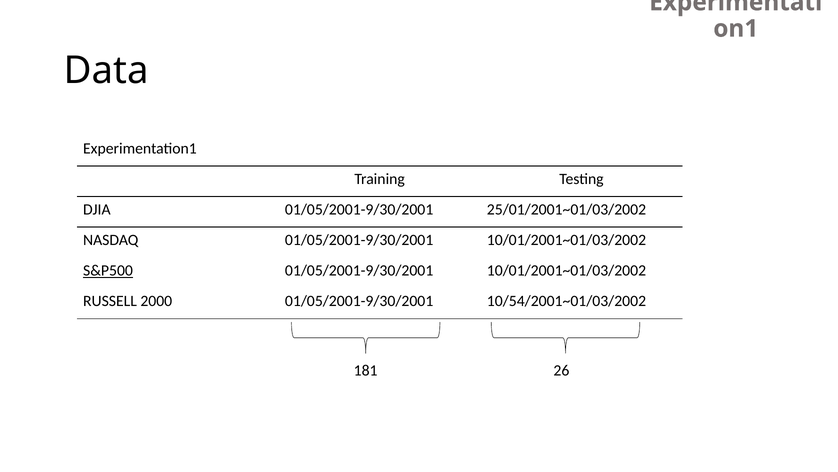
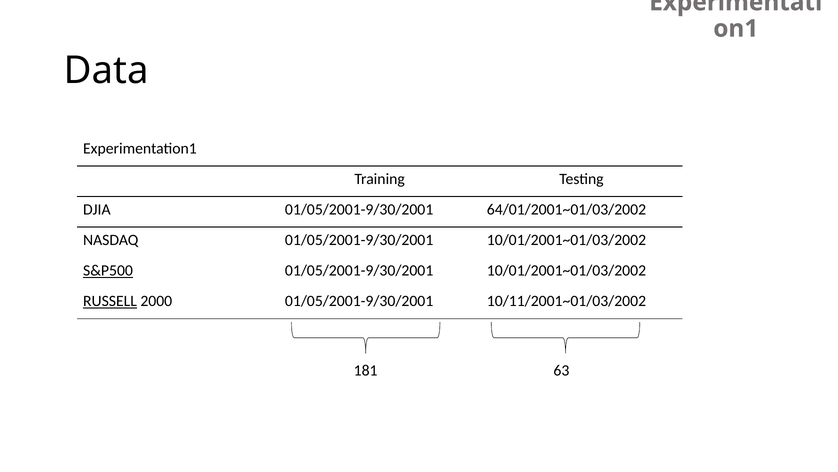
25/01/2001~01/03/2002: 25/01/2001~01/03/2002 -> 64/01/2001~01/03/2002 (566, 209)
RUSSELL underline: none -> present (110, 301)
10/54/2001~01/03/2002: 10/54/2001~01/03/2002 -> 10/11/2001~01/03/2002 (566, 301)
26: 26 -> 63 (561, 370)
